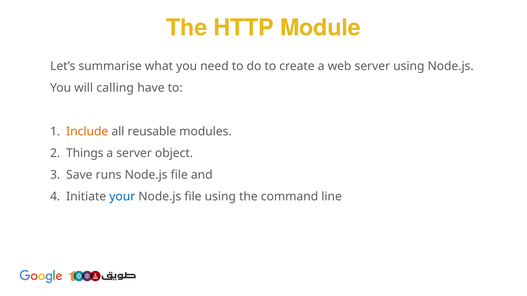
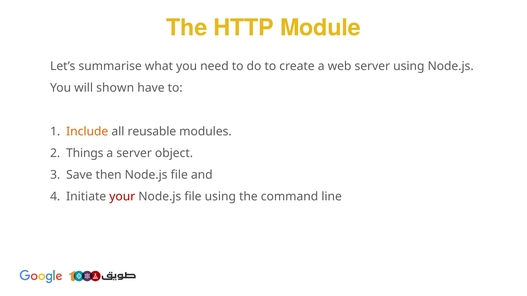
calling: calling -> shown (115, 88)
runs: runs -> then (109, 175)
your colour: blue -> red (122, 197)
